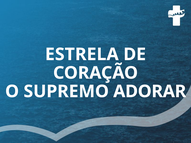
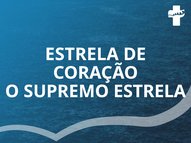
SUPREMO ADORAR: ADORAR -> ESTRELA (150, 92)
